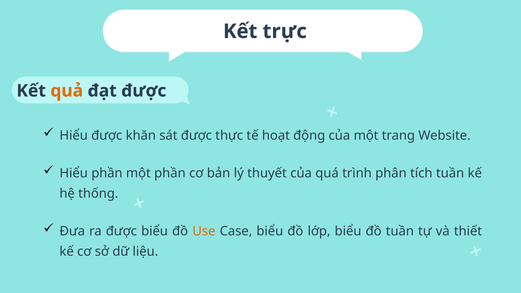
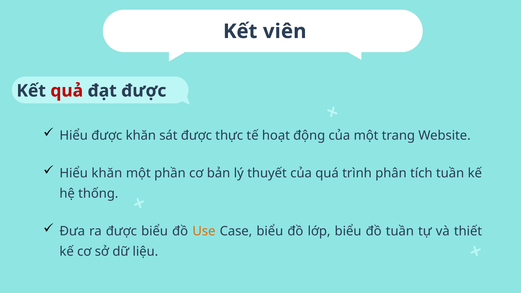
trực: trực -> viên (285, 31)
quả colour: orange -> red (67, 91)
Hiểu phần: phần -> khăn (107, 173)
